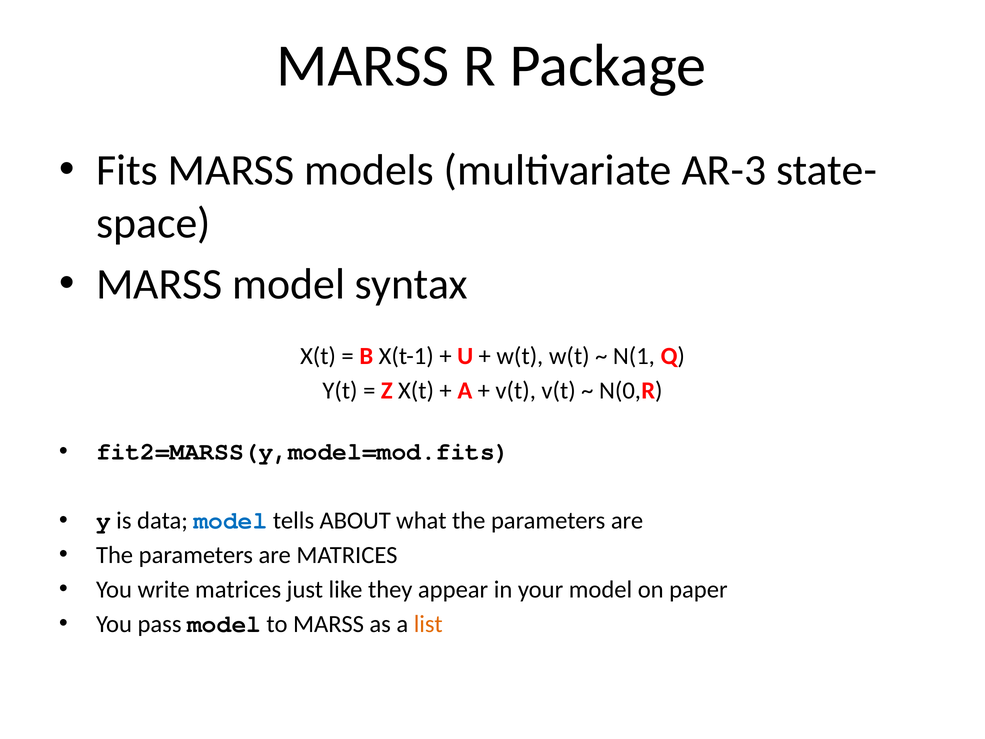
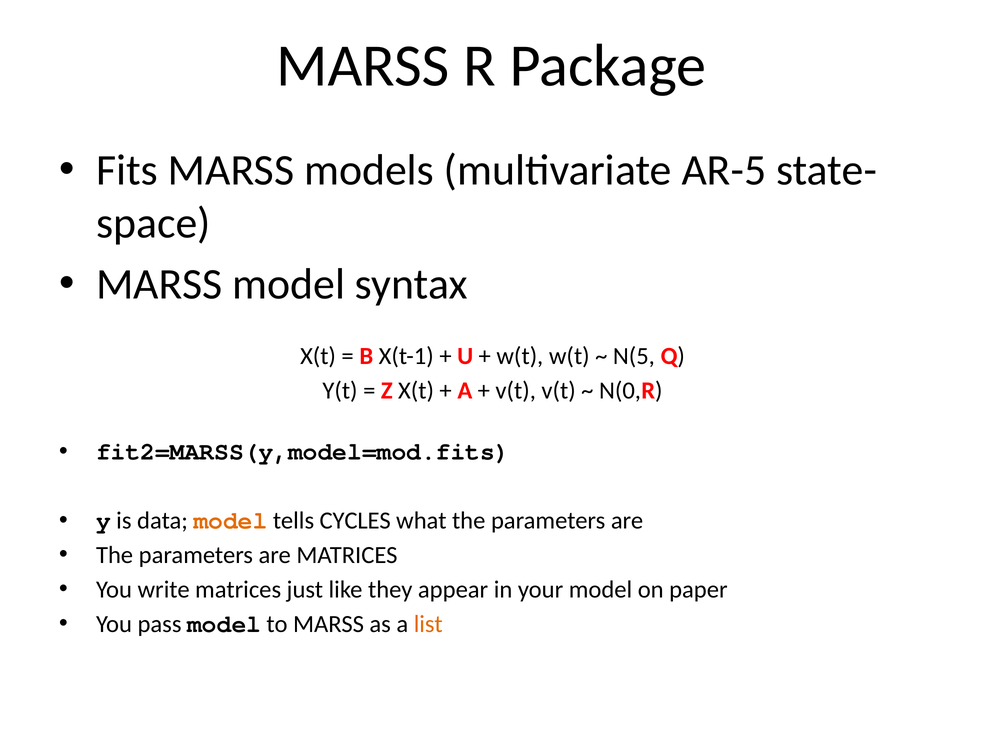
AR-3: AR-3 -> AR-5 (724, 170)
N(1: N(1 -> N(5 (634, 356)
model colour: blue -> orange (231, 521)
ABOUT: ABOUT -> CYCLES (355, 521)
